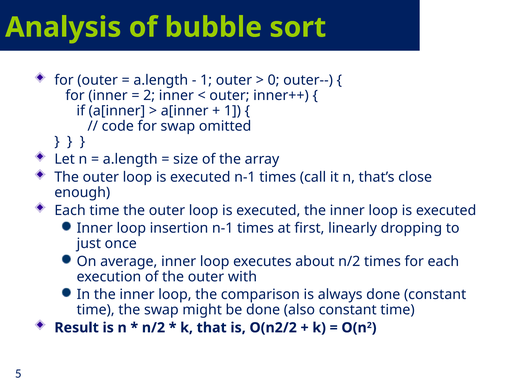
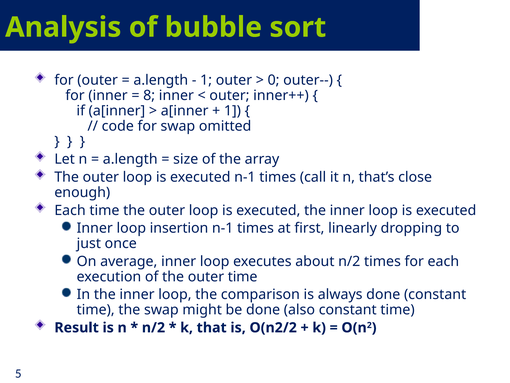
2: 2 -> 8 (149, 95)
outer with: with -> time (243, 276)
